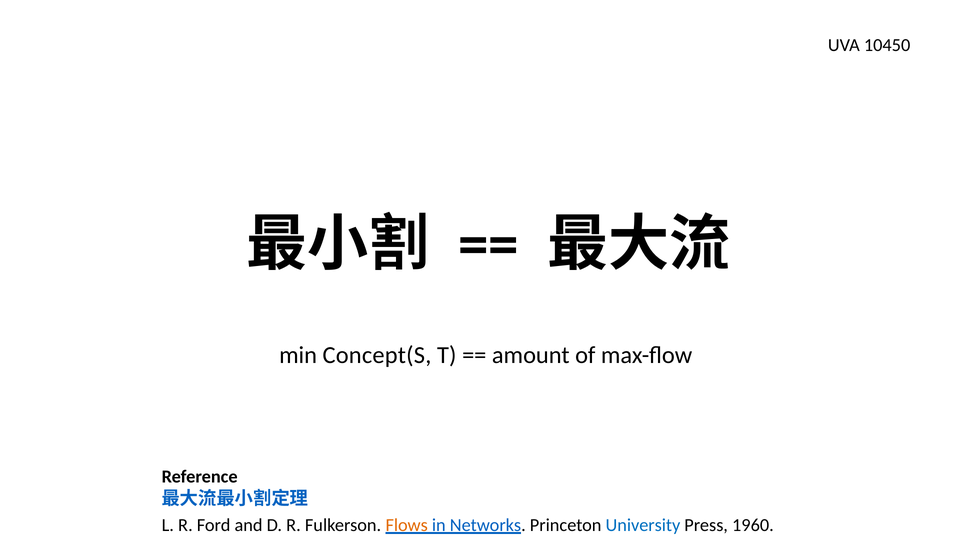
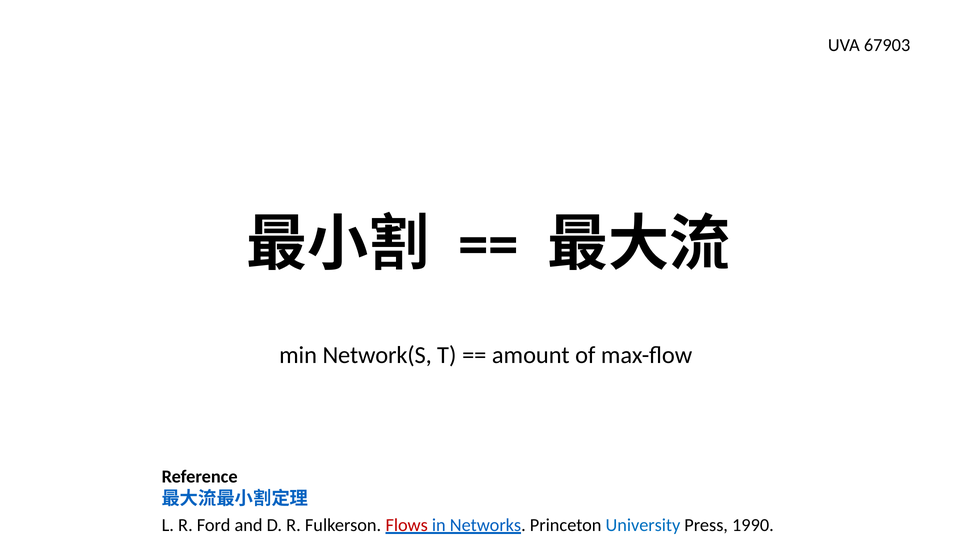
10450: 10450 -> 67903 (887, 45)
Concept(S: Concept(S -> Network(S (377, 355)
Flows colour: orange -> red (407, 525)
1960: 1960 -> 1990 (753, 525)
